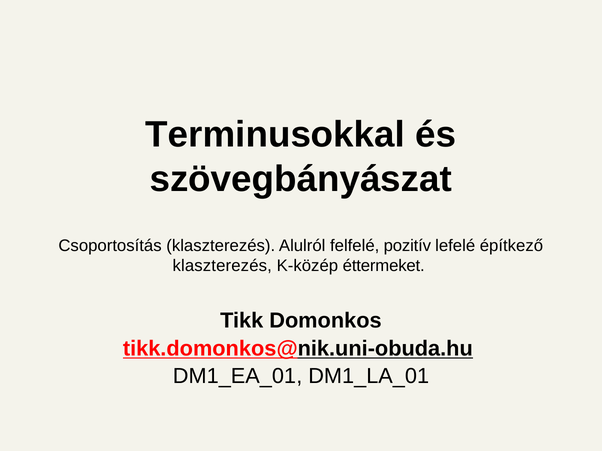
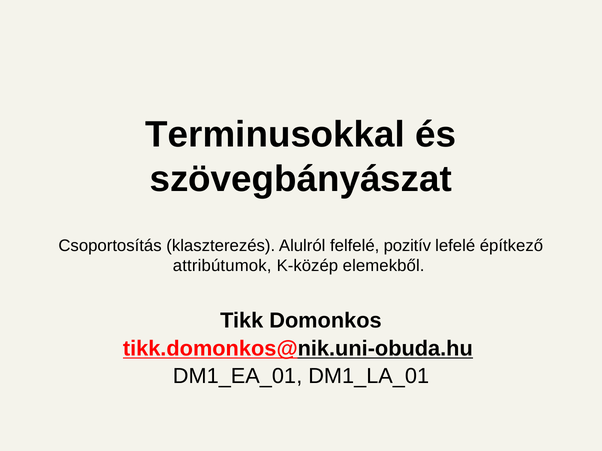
klaszterezés: klaszterezés -> attribútumok (222, 266)
éttermeket: éttermeket -> elemekből (384, 266)
